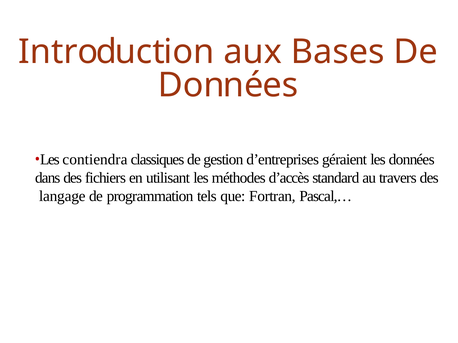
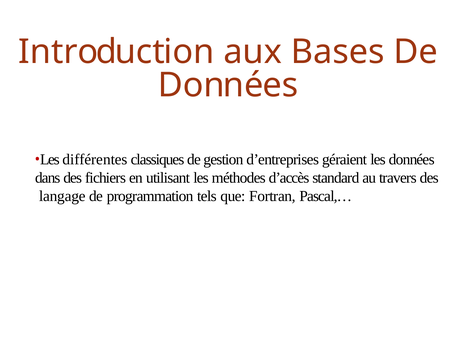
contiendra: contiendra -> différentes (95, 160)
